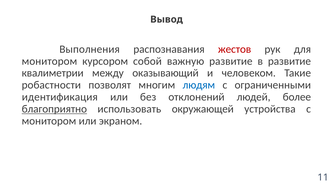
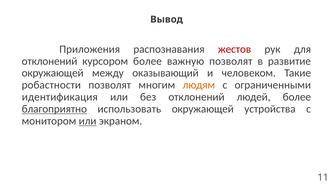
Выполнения: Выполнения -> Приложения (90, 49)
монитором: монитором -> отклонений (50, 61)
курсором собой: собой -> более (147, 61)
важную развитие: развитие -> позволят (231, 61)
квалиметрии: квалиметрии -> окружающей (53, 73)
людям colour: blue -> orange (199, 85)
или underline: none -> present (88, 121)
